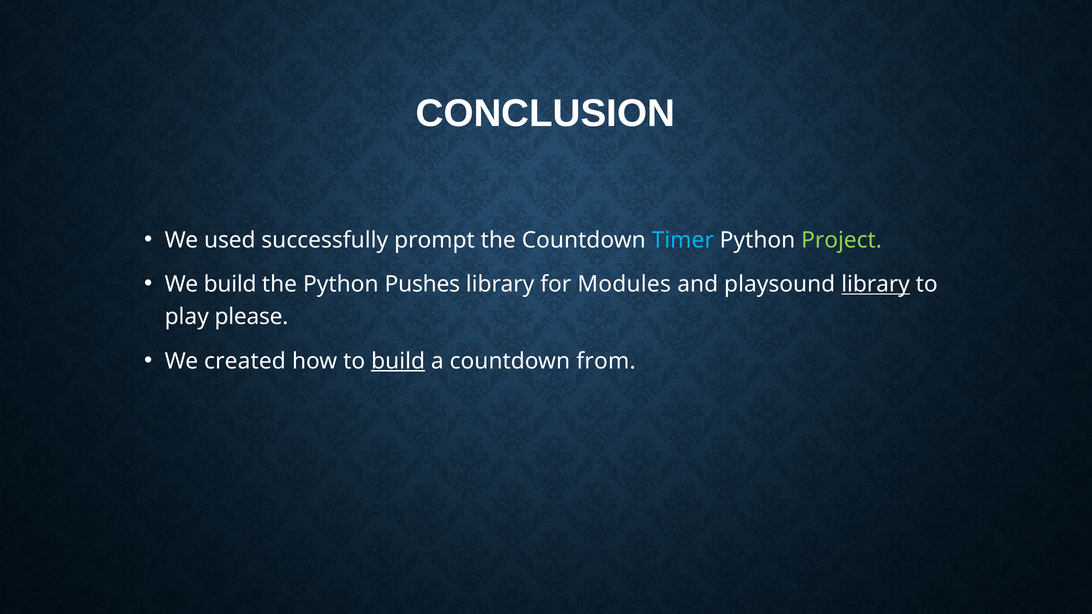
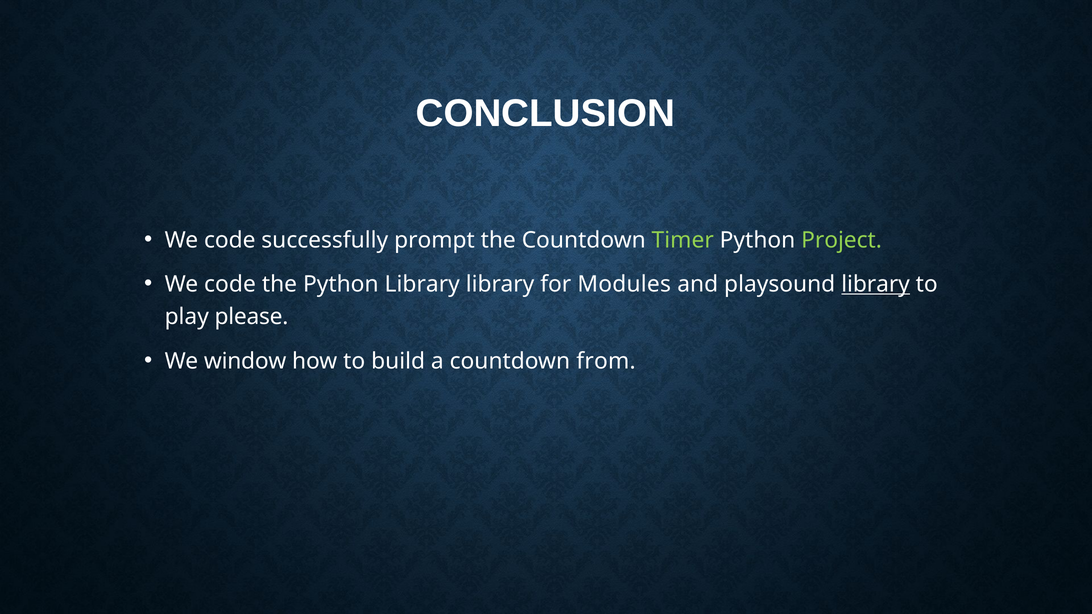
used: used -> code (230, 240)
Timer colour: light blue -> light green (683, 240)
build: build -> code (230, 284)
Python Pushes: Pushes -> Library (422, 284)
created: created -> window (245, 361)
build underline: present -> none (398, 361)
